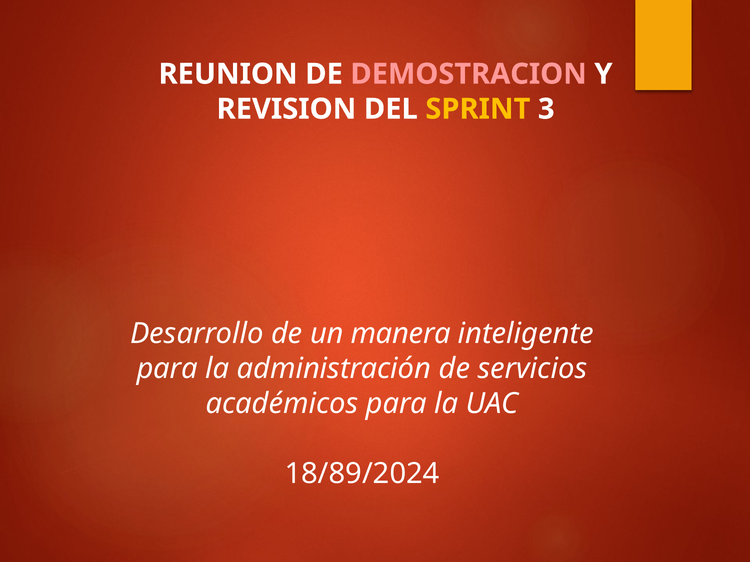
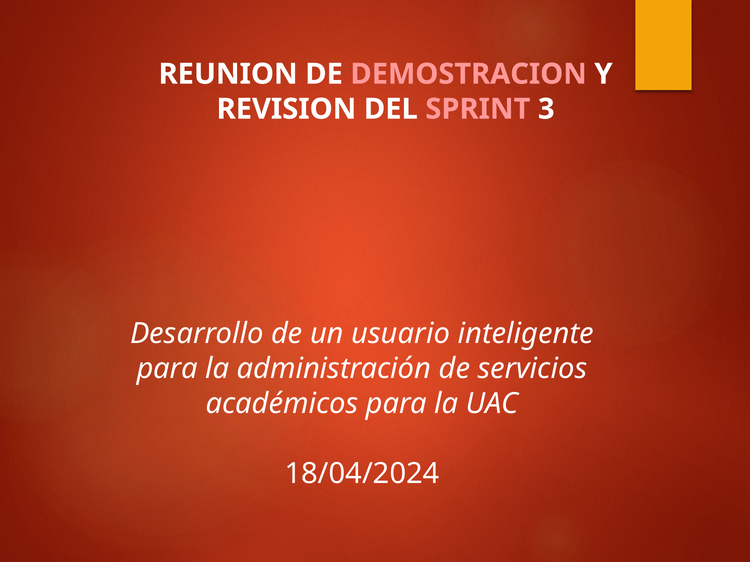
SPRINT colour: yellow -> pink (478, 109)
manera: manera -> usuario (401, 334)
18/89/2024: 18/89/2024 -> 18/04/2024 (362, 474)
